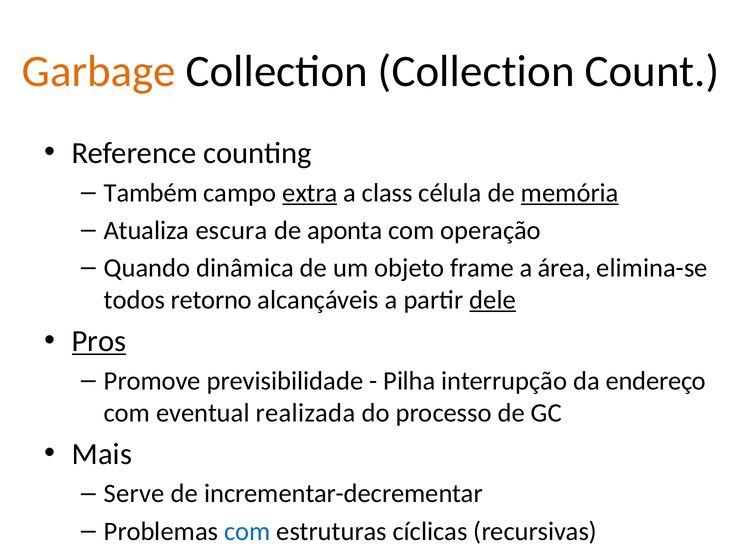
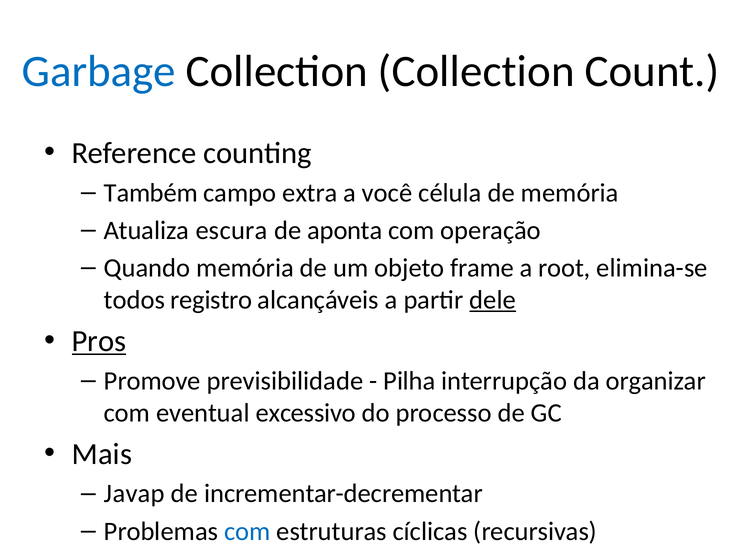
Garbage colour: orange -> blue (99, 71)
extra underline: present -> none (310, 193)
class: class -> você (387, 193)
memória underline: present -> none (570, 193)
Quando dinâmica: dinâmica -> memória (245, 268)
área: área -> root (564, 268)
retorno: retorno -> registro (211, 300)
endereço: endereço -> organizar (656, 381)
realizada: realizada -> excessivo (306, 413)
Serve: Serve -> Javap (134, 494)
